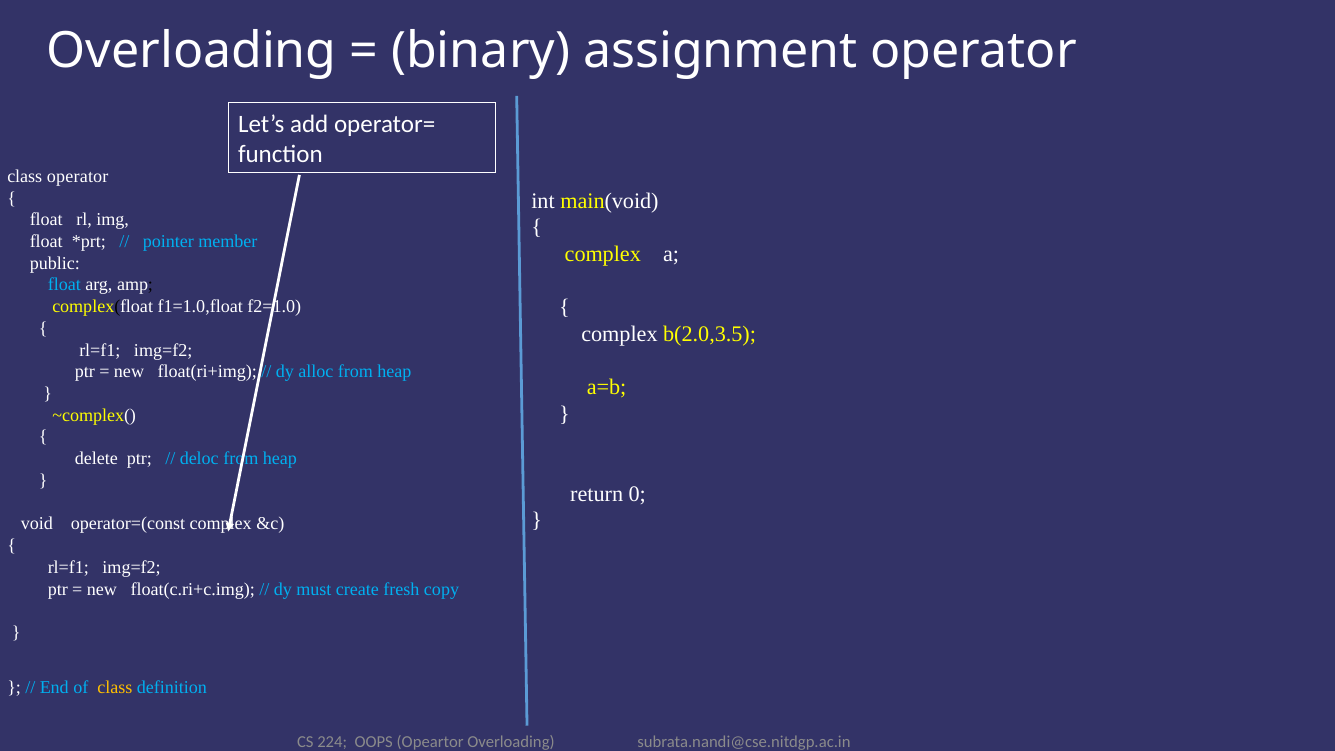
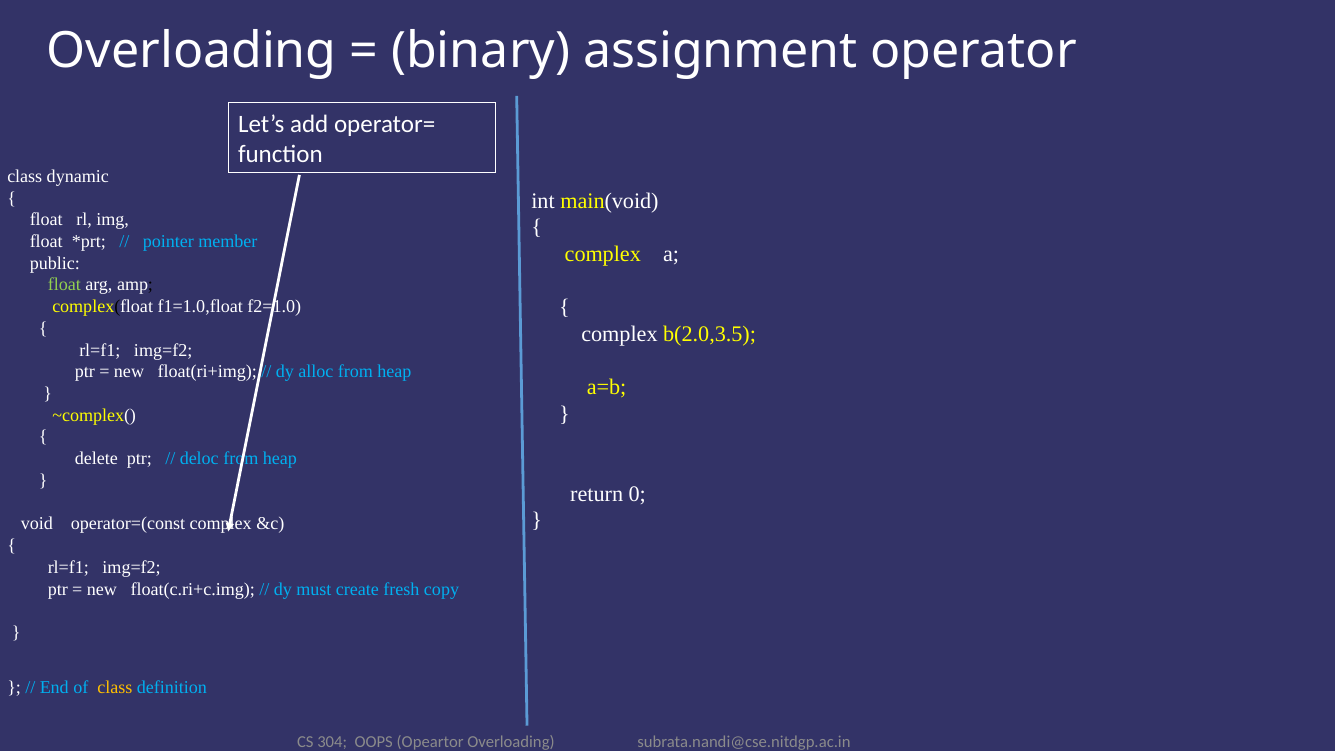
class operator: operator -> dynamic (78, 176)
float colour: light blue -> light green (64, 285)
224: 224 -> 304 (332, 742)
